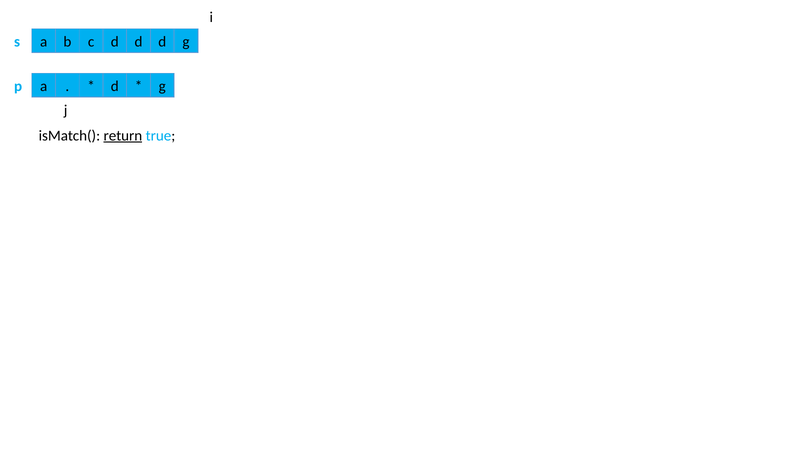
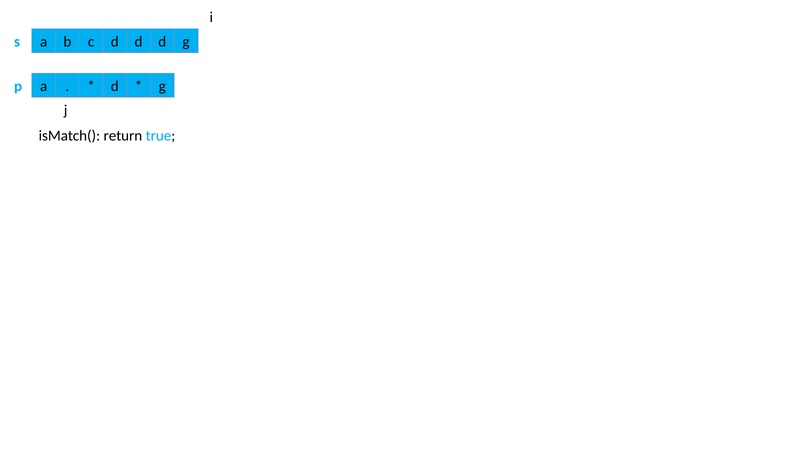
return underline: present -> none (123, 136)
